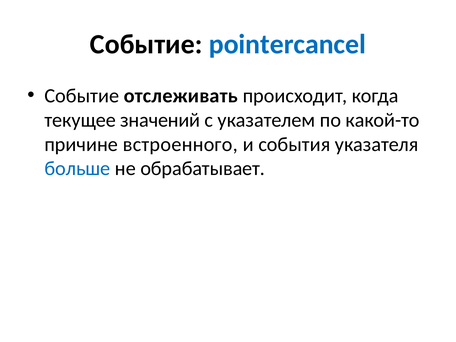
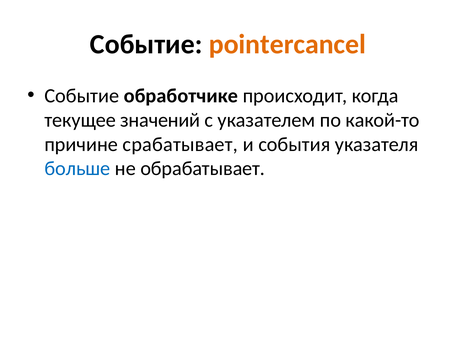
pointercancel colour: blue -> orange (287, 44)
отслеживать: отслеживать -> обработчике (181, 96)
встроенного: встроенного -> срабатывает (180, 144)
